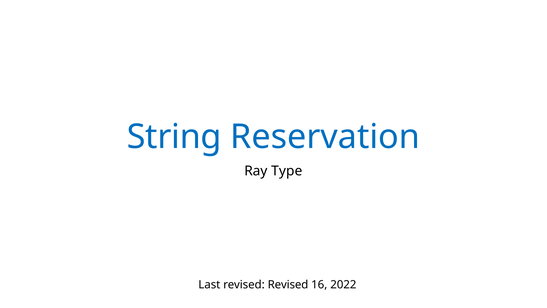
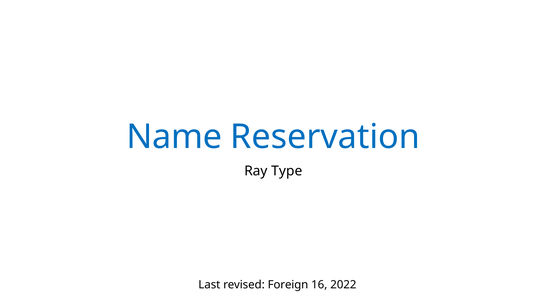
String: String -> Name (174, 137)
revised Revised: Revised -> Foreign (288, 285)
